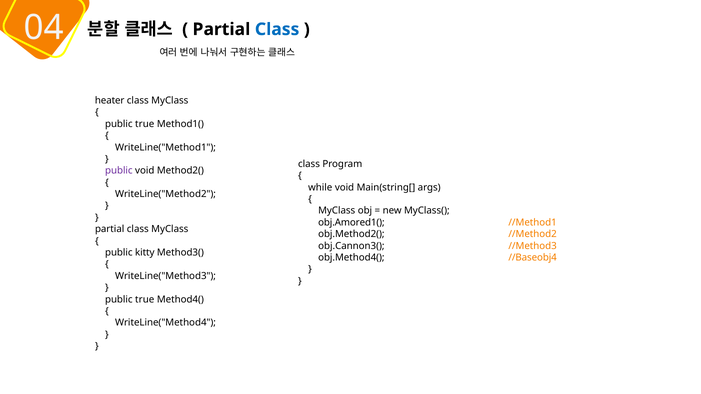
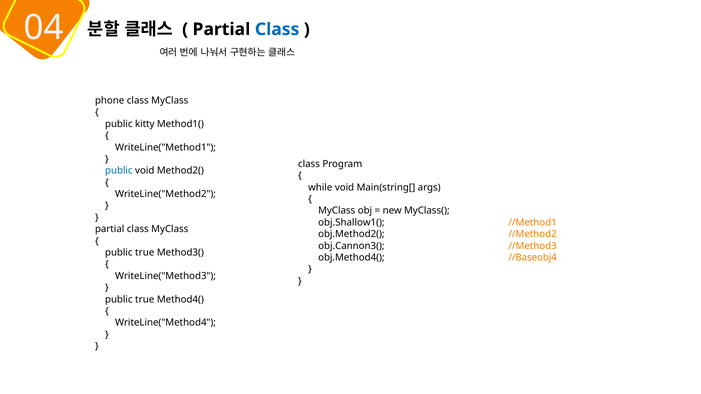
heater: heater -> phone (110, 101)
true: true -> kitty (145, 124)
public colour: purple -> blue (119, 171)
obj.Amored1(: obj.Amored1( -> obj.Shallow1( (351, 223)
kitty: kitty -> true (145, 253)
